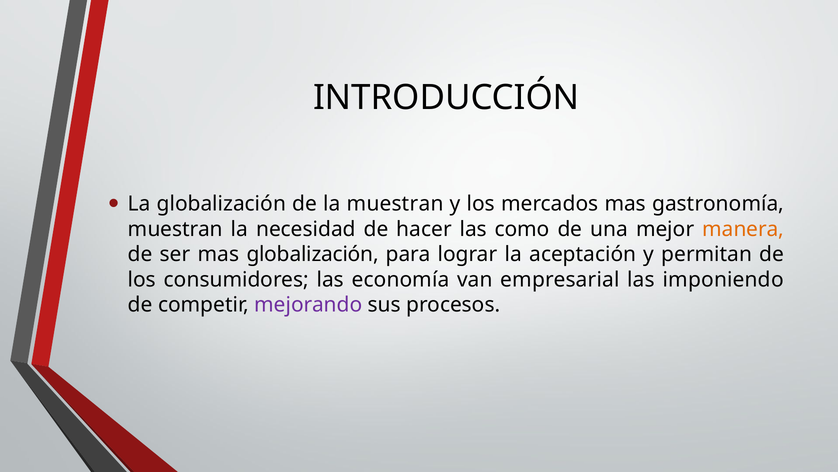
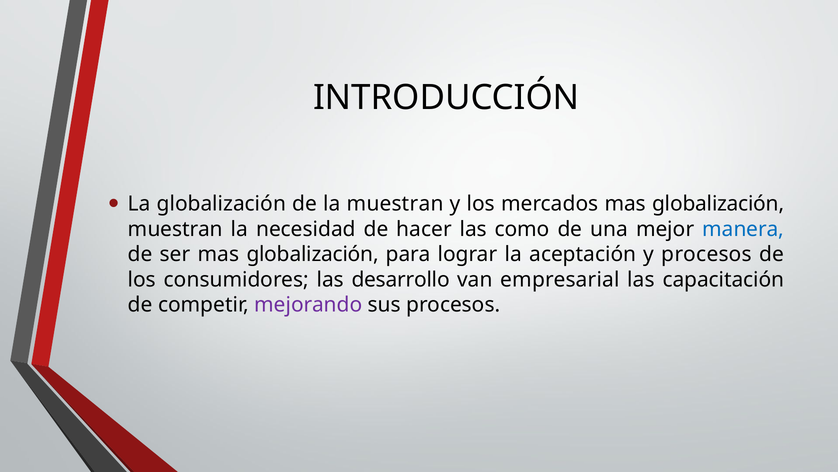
mercados mas gastronomía: gastronomía -> globalización (718, 204)
manera colour: orange -> blue (743, 229)
y permitan: permitan -> procesos (707, 254)
economía: economía -> desarrollo (401, 279)
imponiendo: imponiendo -> capacitación (723, 279)
